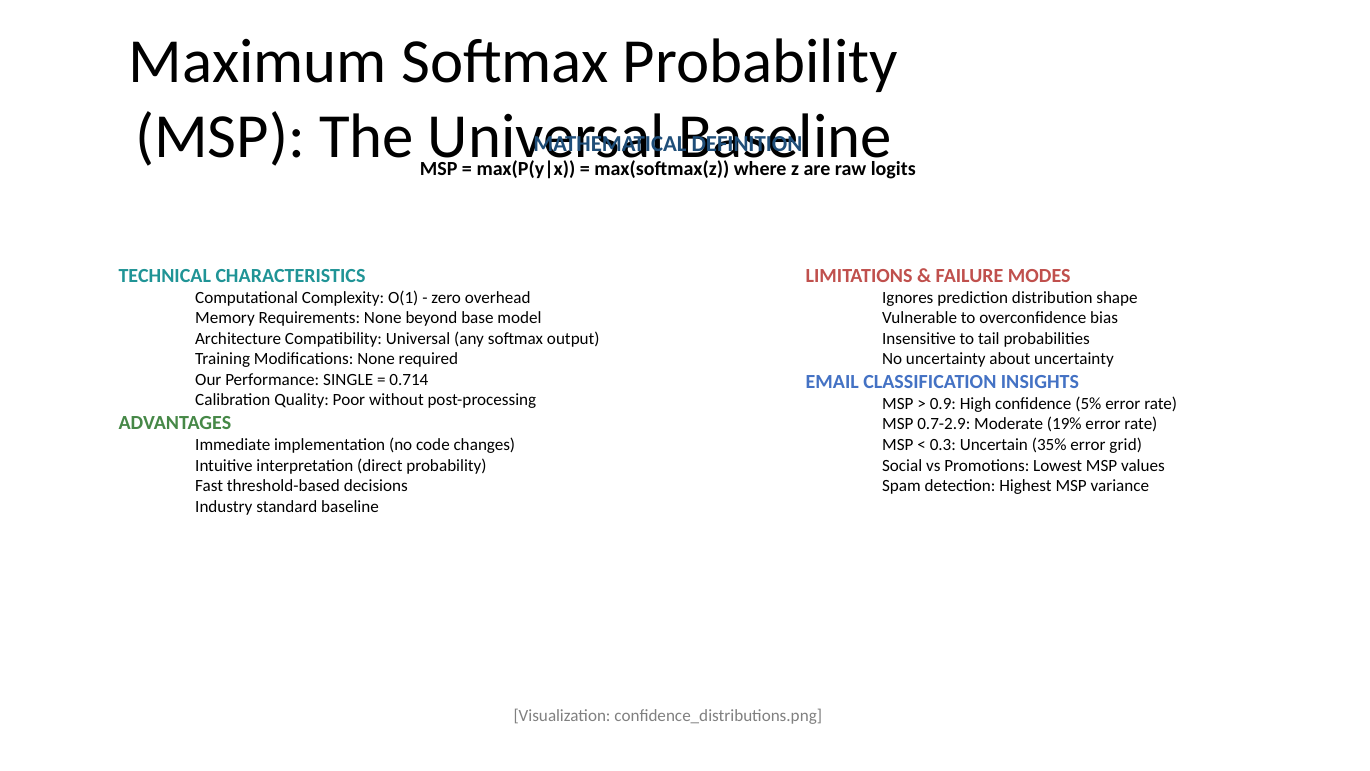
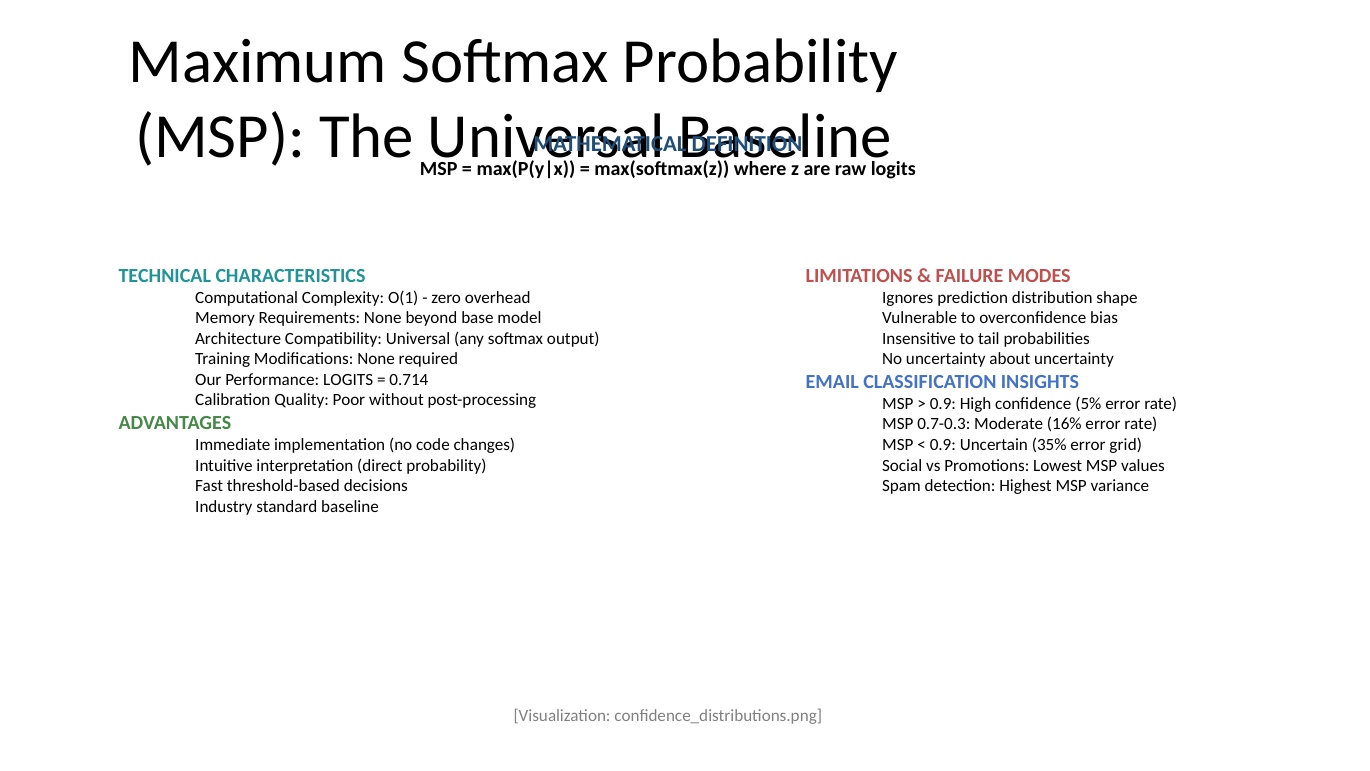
Performance SINGLE: SINGLE -> LOGITS (348, 380)
0.7-2.9: 0.7-2.9 -> 0.7-0.3 (944, 424)
19%: 19% -> 16% (1064, 424)
0.3: 0.3 -> 0.9 (943, 445)
